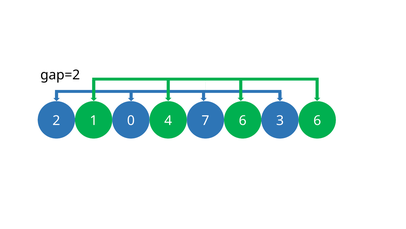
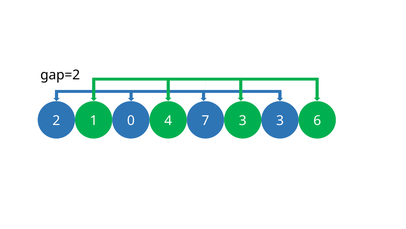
7 6: 6 -> 3 (243, 120)
